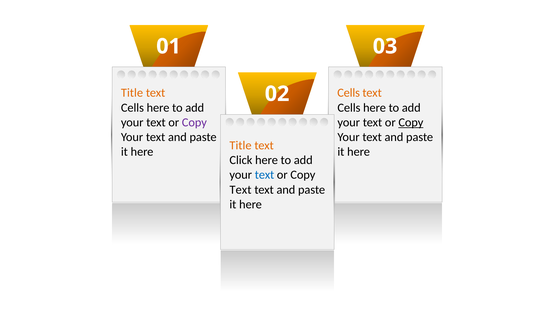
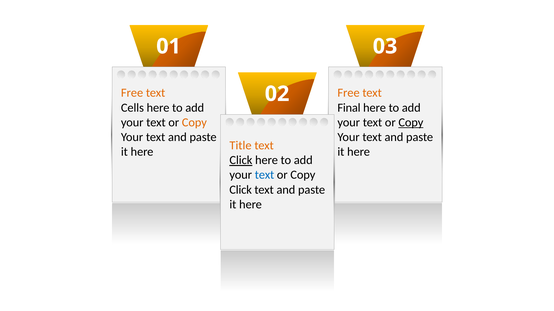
Title: Title -> Free (132, 93)
Cells: Cells -> Free (349, 93)
Cells: Cells -> Final (349, 108)
Copy colour: purple -> orange (194, 123)
Click underline: none -> present (241, 161)
Text: Text -> Click (241, 190)
